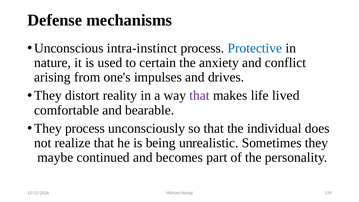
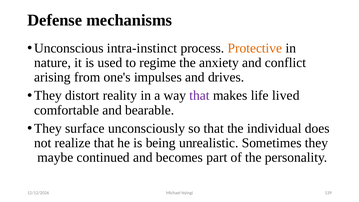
Protective colour: blue -> orange (255, 48)
certain: certain -> regime (158, 63)
They process: process -> surface (85, 128)
